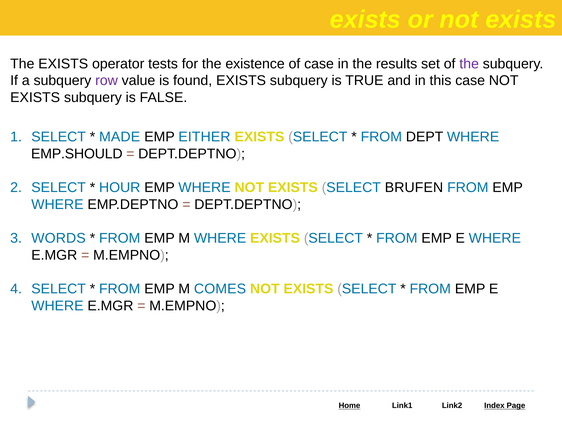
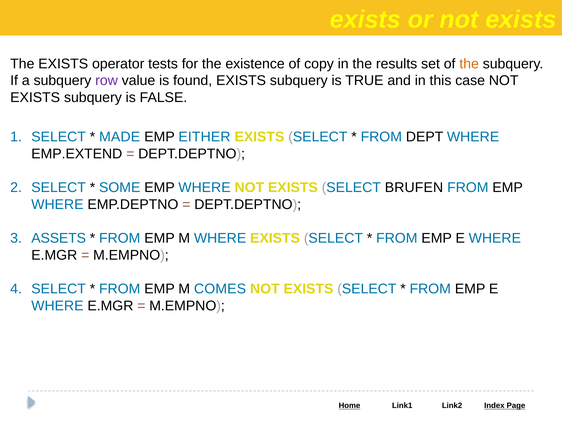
of case: case -> copy (319, 64)
the colour: purple -> orange (469, 64)
EMP.SHOULD: EMP.SHOULD -> EMP.EXTEND (77, 154)
HOUR: HOUR -> SOME (120, 187)
WORDS: WORDS -> ASSETS (59, 238)
